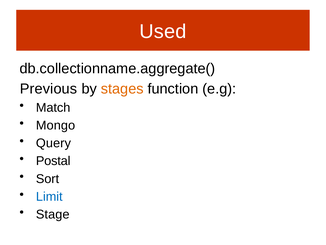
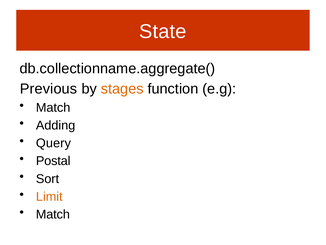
Used: Used -> State (163, 32)
Mongo: Mongo -> Adding (56, 125)
Limit colour: blue -> orange (49, 196)
Stage: Stage -> Match (53, 214)
